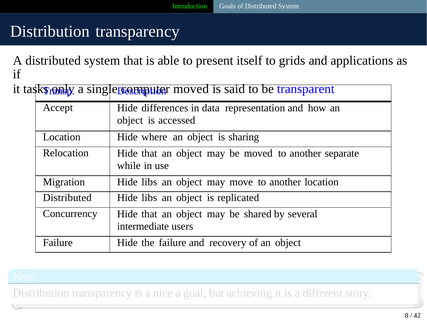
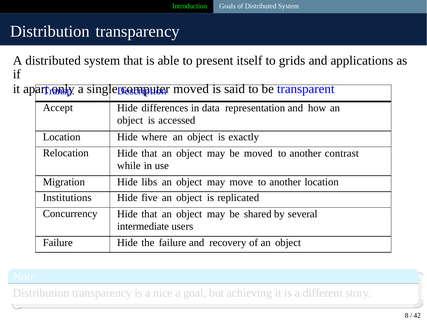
tasks: tasks -> apart (36, 89)
sharing: sharing -> exactly (244, 137)
separate: separate -> contrast (342, 154)
Distributed: Distributed -> Institutions (67, 198)
libs: libs -> five (149, 198)
